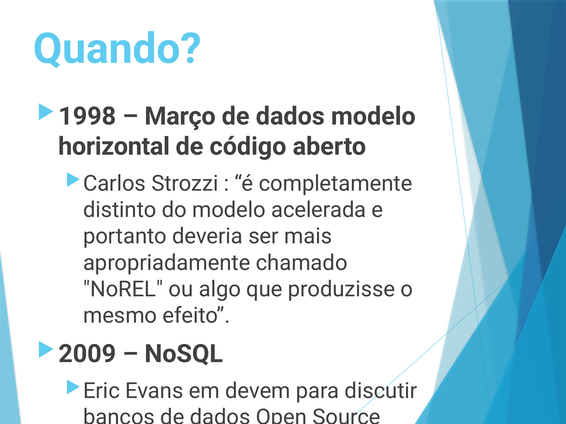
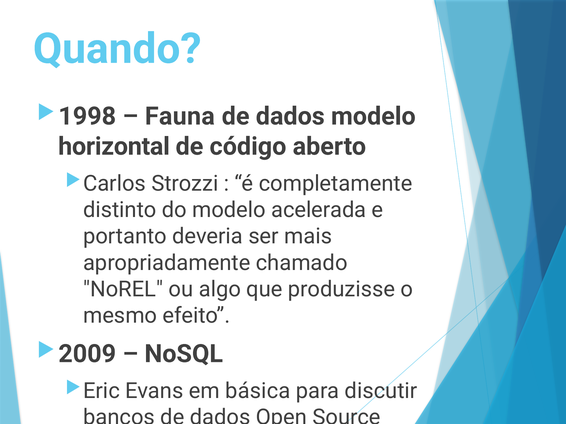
Março: Março -> Fauna (180, 116)
devem: devem -> básica (258, 391)
